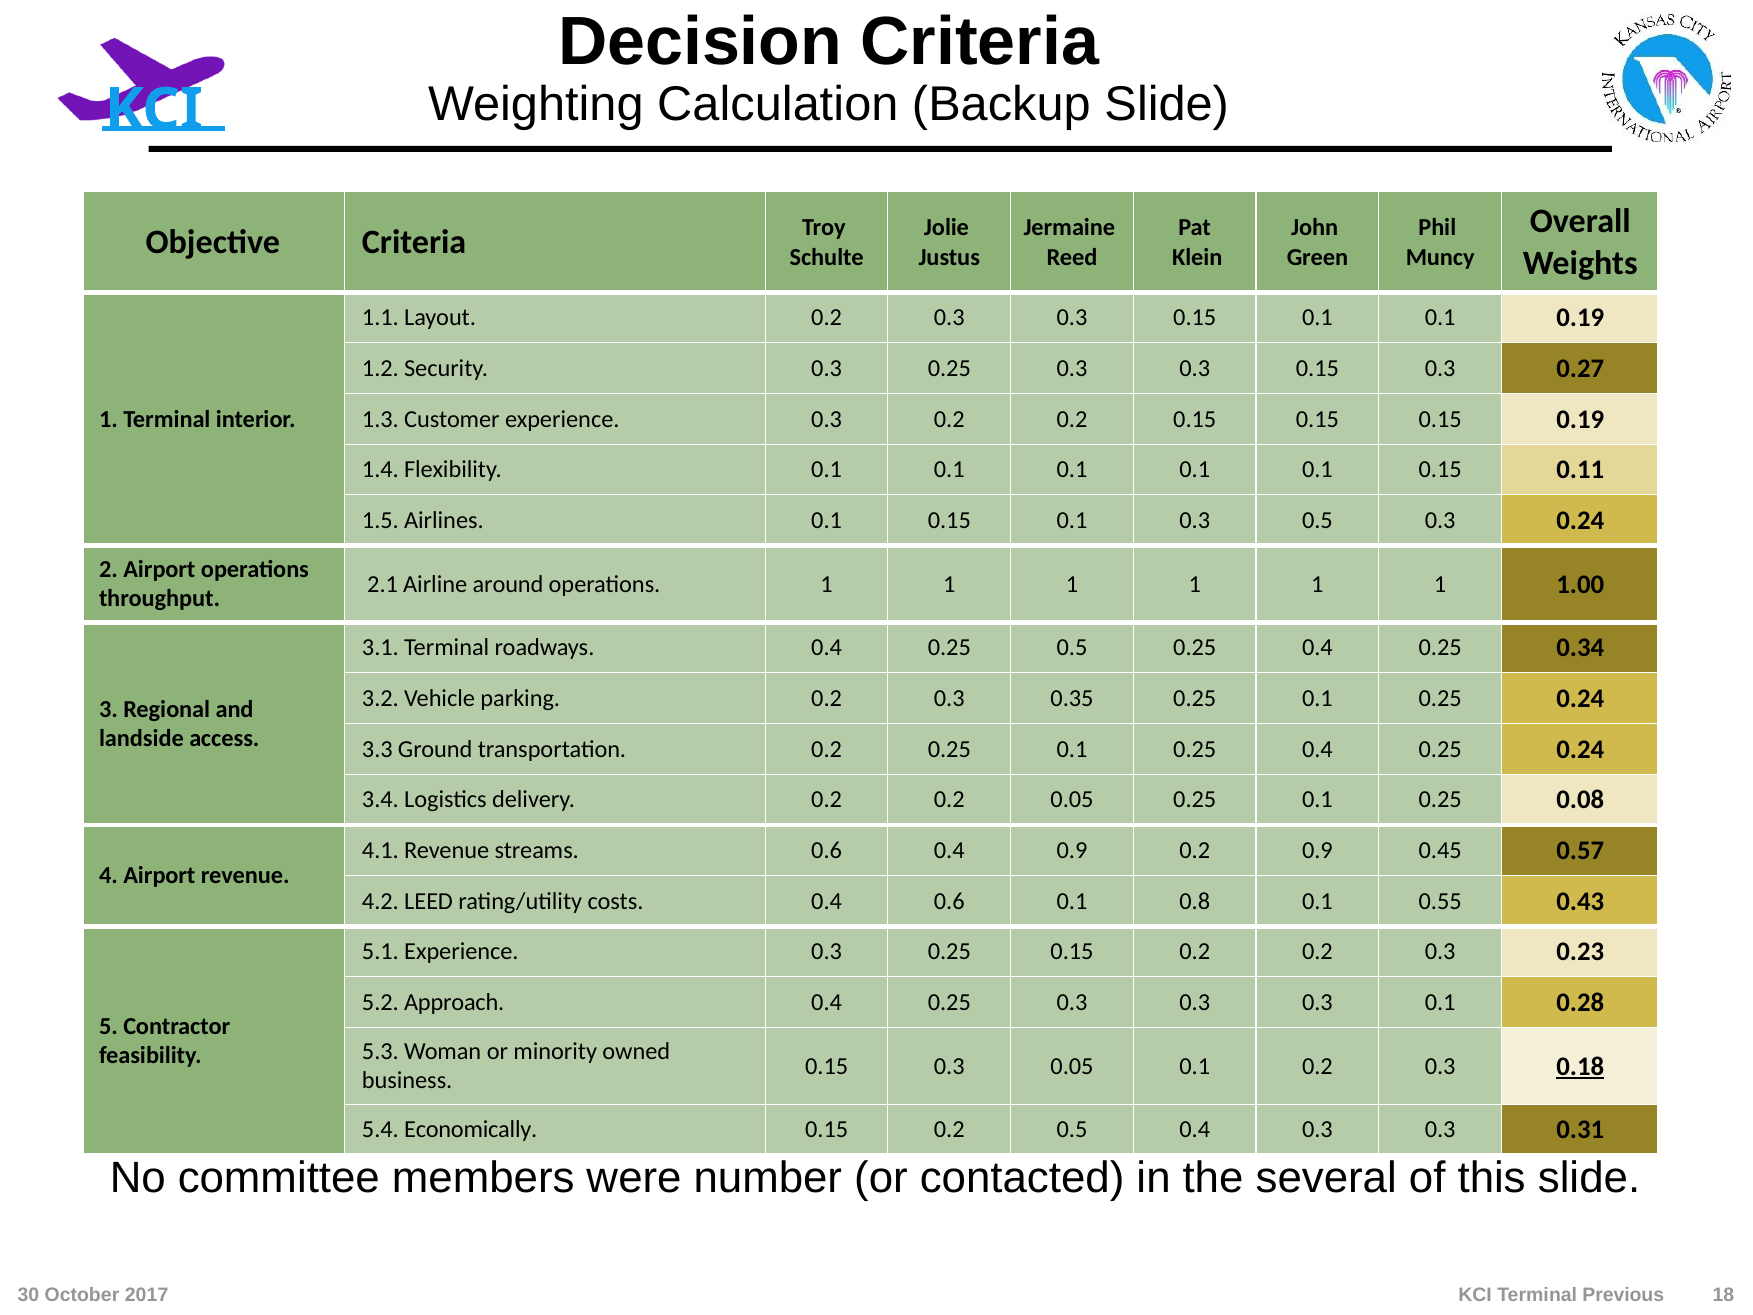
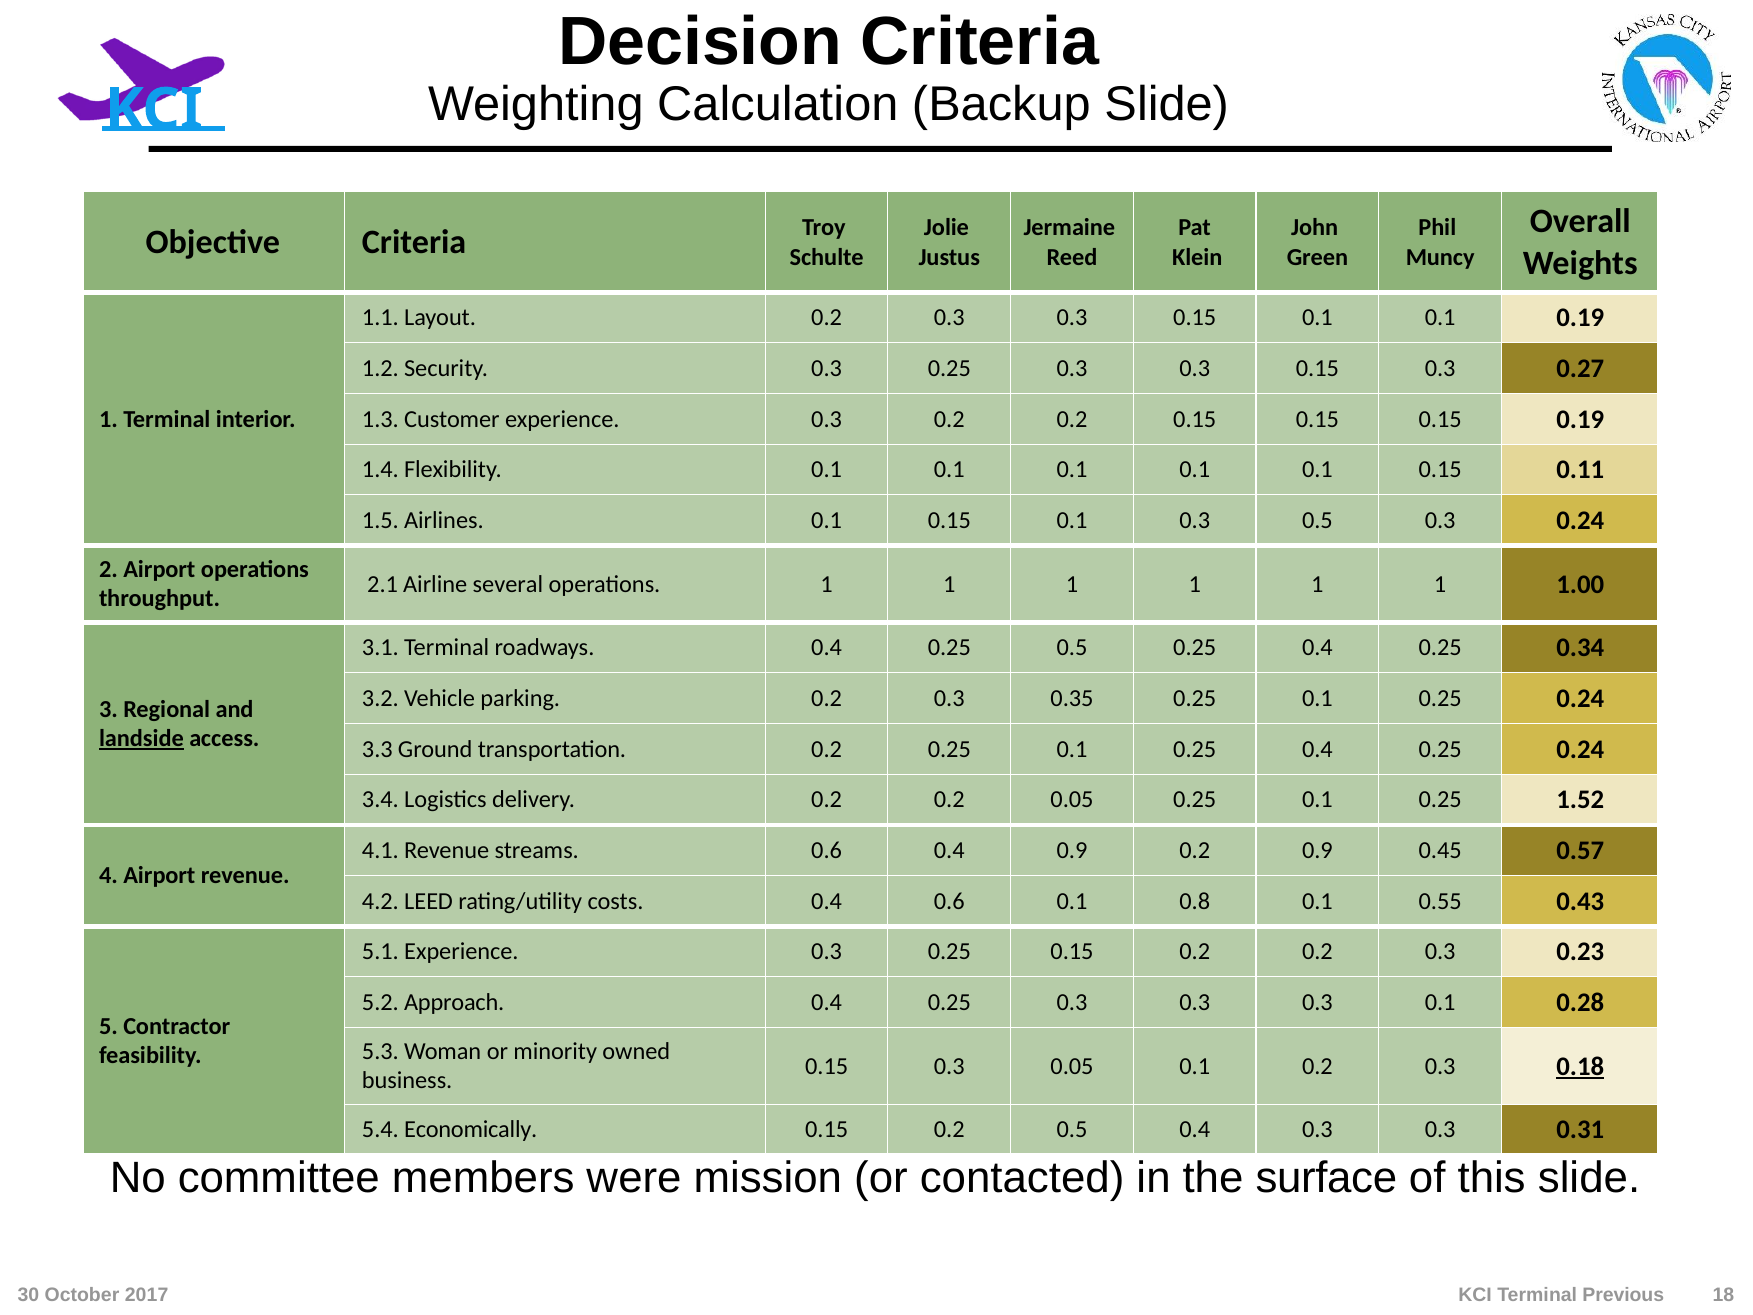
around: around -> several (508, 584)
landside underline: none -> present (141, 738)
0.08: 0.08 -> 1.52 (1580, 800)
number: number -> mission (768, 1177)
several: several -> surface (1326, 1177)
